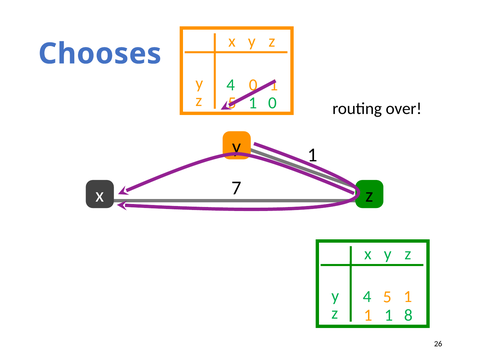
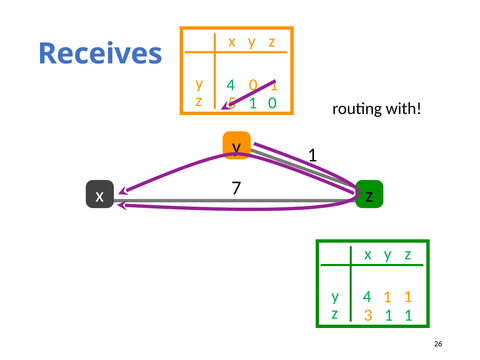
Chooses: Chooses -> Receives (100, 54)
over: over -> with (404, 109)
4 5: 5 -> 1 (387, 297)
z 1: 1 -> 3 (368, 315)
8: 8 -> 1 (408, 315)
